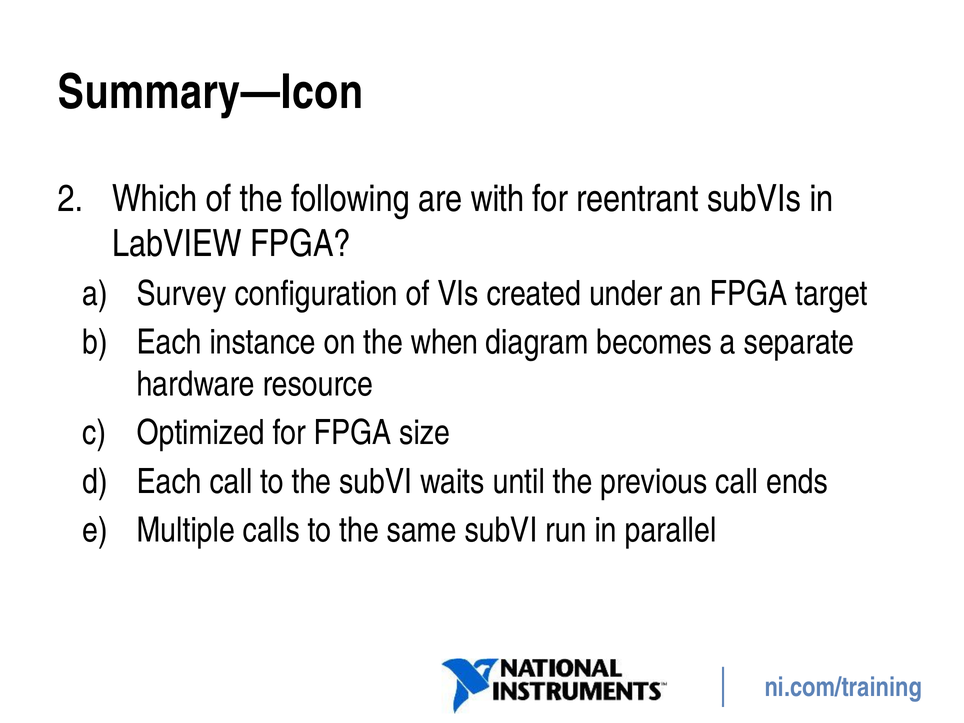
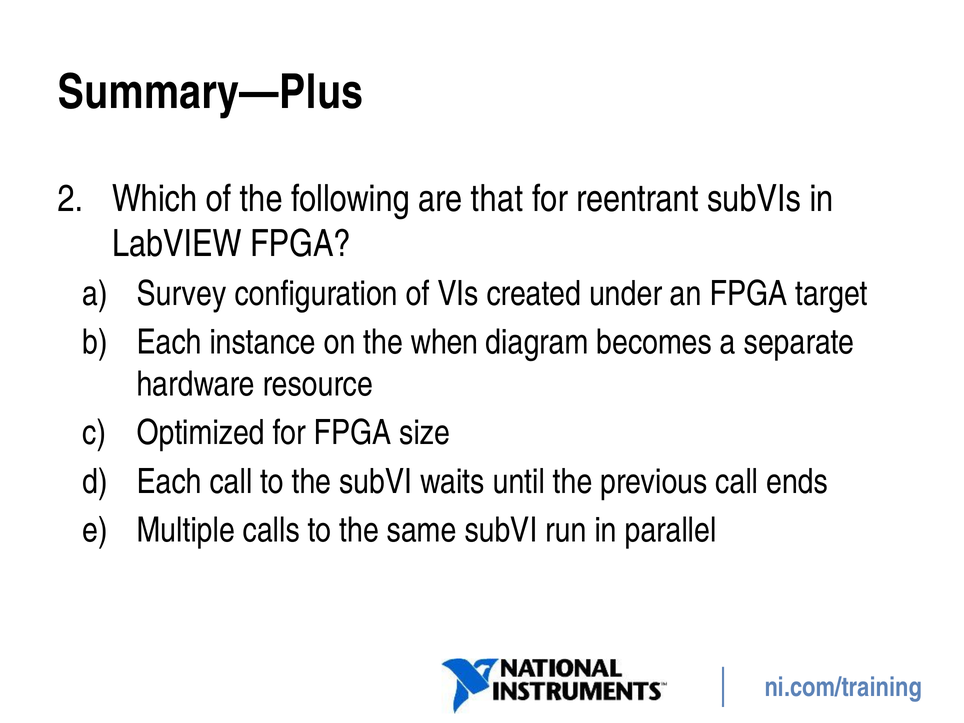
Summary—Icon: Summary—Icon -> Summary—Plus (211, 93)
with: with -> that (497, 199)
